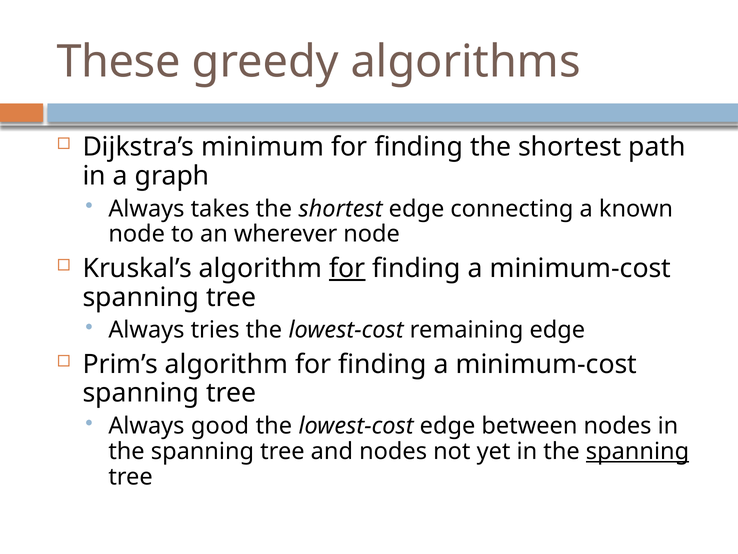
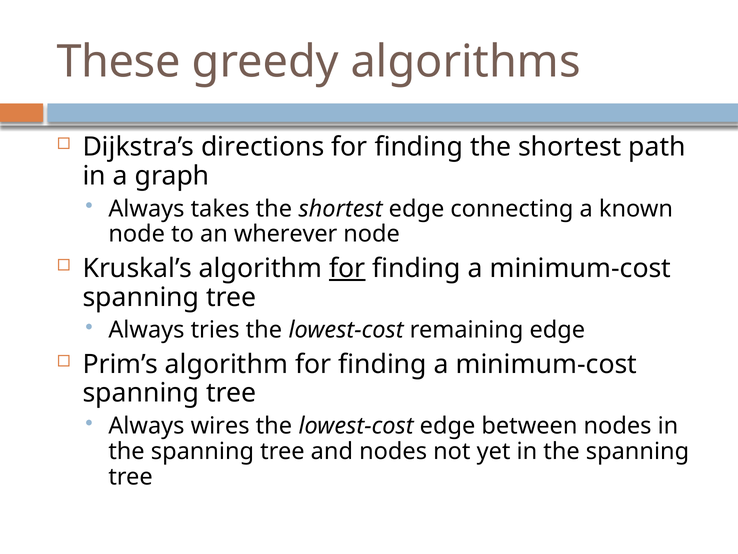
minimum: minimum -> directions (263, 147)
good: good -> wires (220, 426)
spanning underline: present -> none (638, 451)
